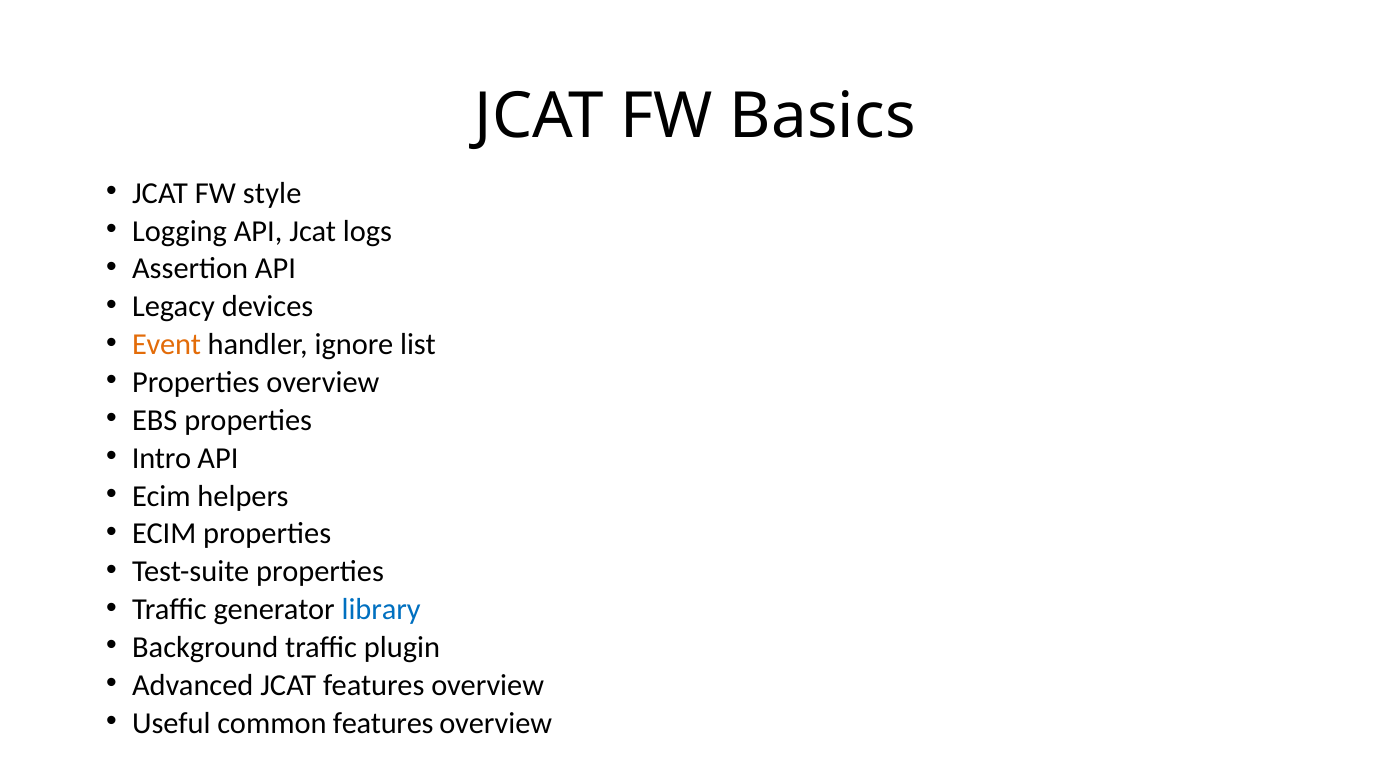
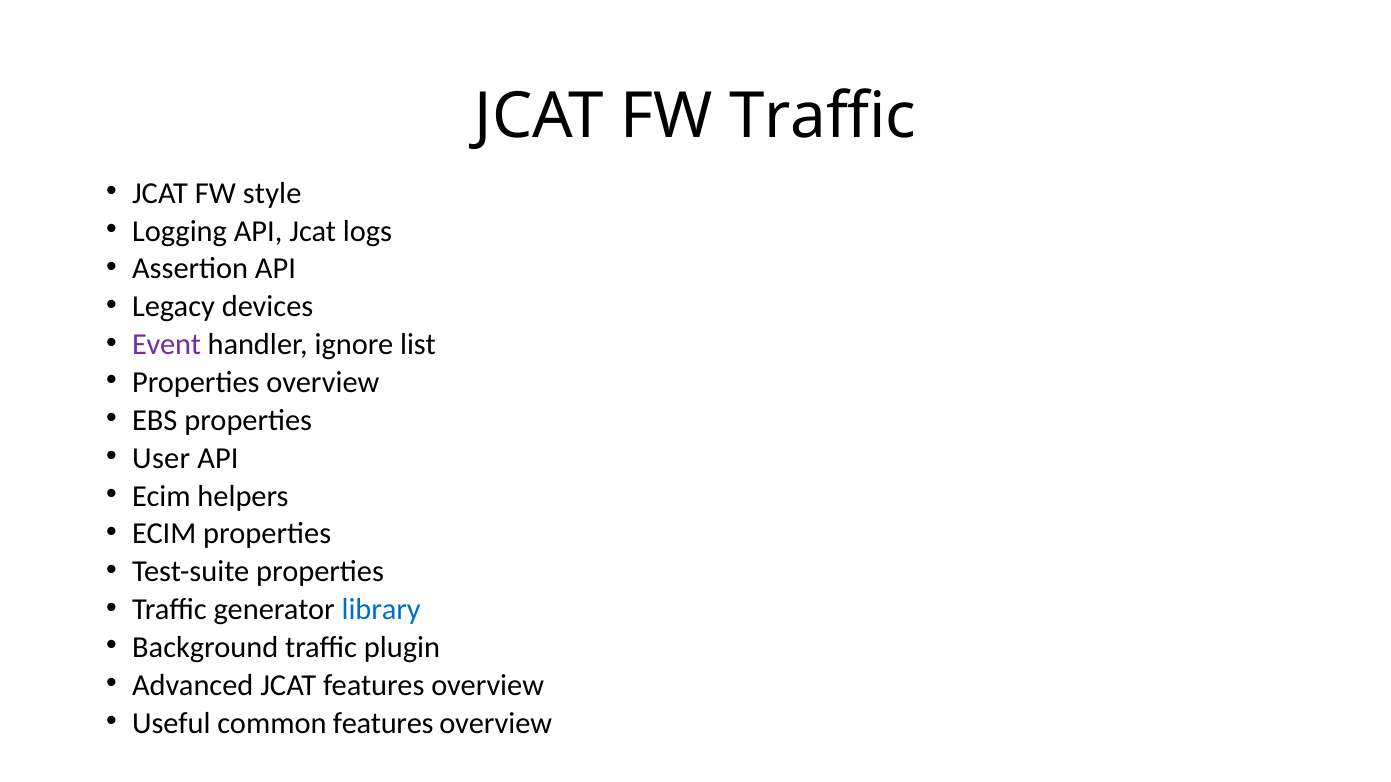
FW Basics: Basics -> Traffic (823, 117)
Event colour: orange -> purple (167, 345)
Intro: Intro -> User (161, 458)
